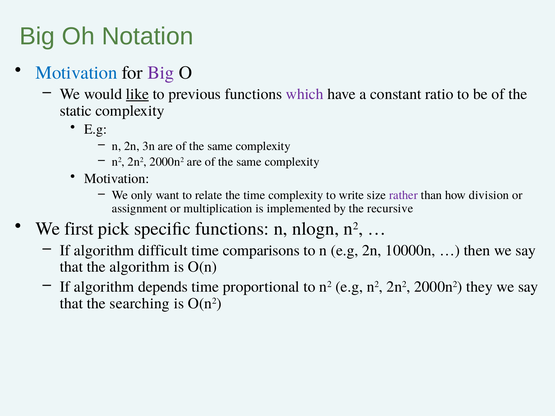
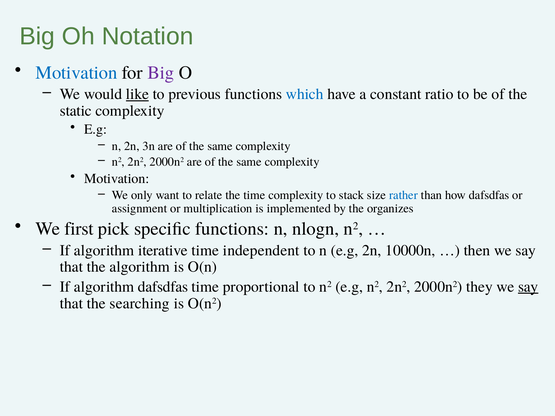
which colour: purple -> blue (305, 94)
write: write -> stack (351, 195)
rather colour: purple -> blue (404, 195)
how division: division -> dafsdfas (489, 195)
recursive: recursive -> organizes (390, 209)
difficult: difficult -> iterative (163, 250)
comparisons: comparisons -> independent (261, 250)
algorithm depends: depends -> dafsdfas (163, 287)
say underline: none -> present (528, 287)
